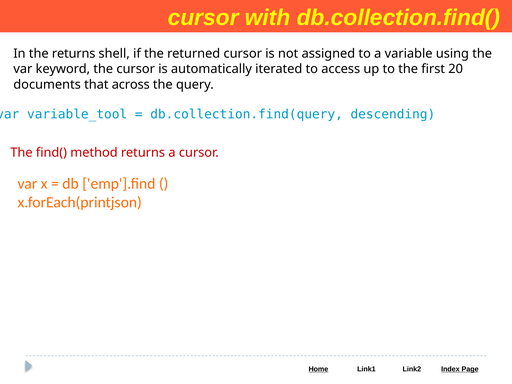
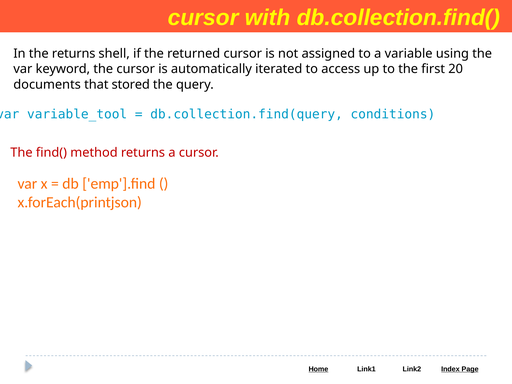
across: across -> stored (131, 84)
descending: descending -> conditions (393, 114)
